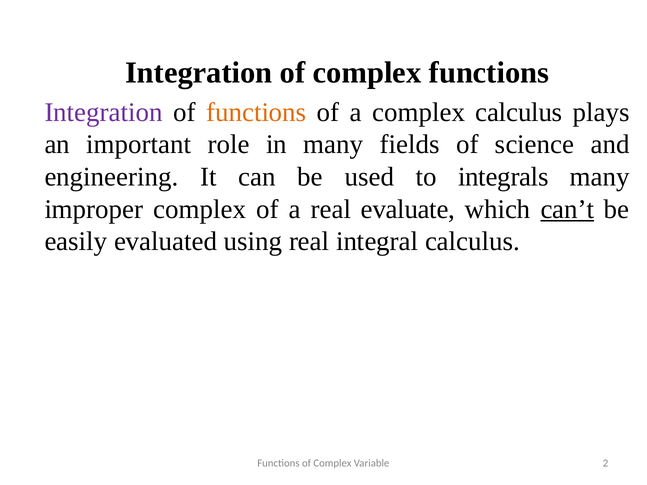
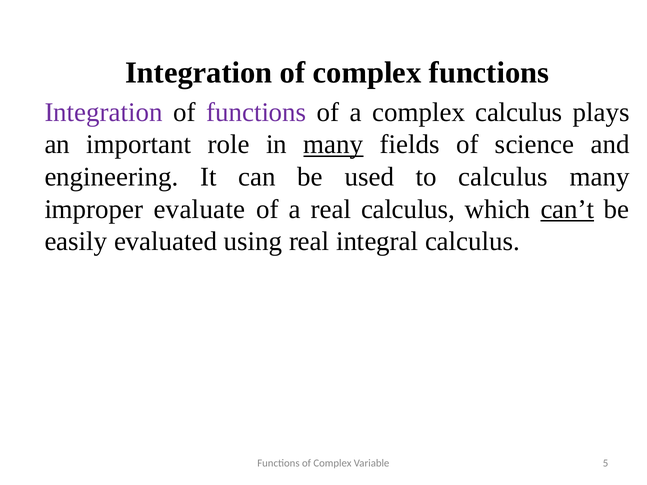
functions colour: orange -> purple (256, 112)
many underline: none -> present (333, 145)
to integrals: integrals -> calculus (503, 177)
improper complex: complex -> evaluate (200, 209)
real evaluate: evaluate -> calculus (408, 209)
2: 2 -> 5 (606, 463)
